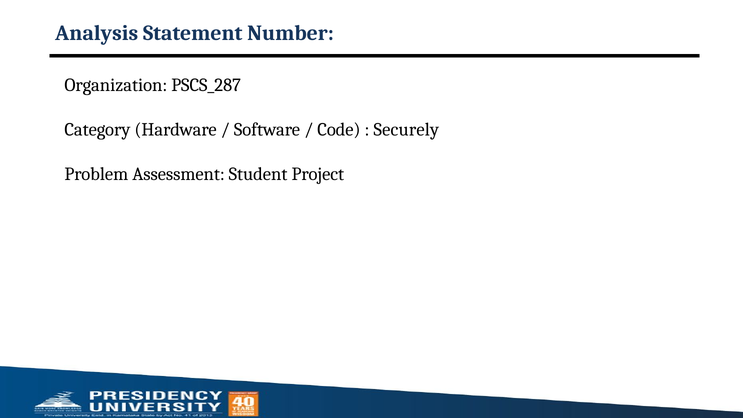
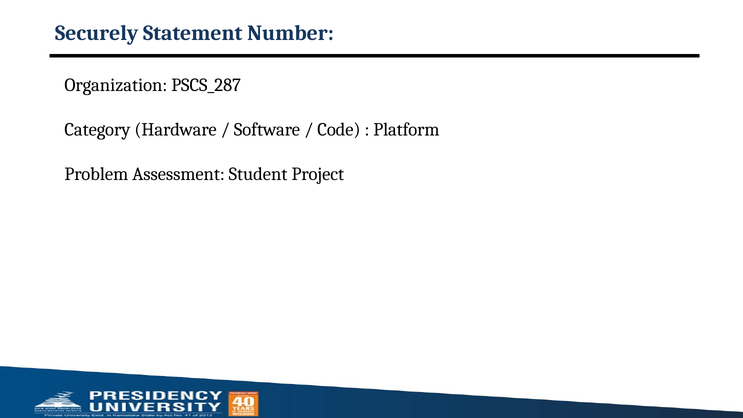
Analysis: Analysis -> Securely (97, 33)
Securely: Securely -> Platform (406, 129)
